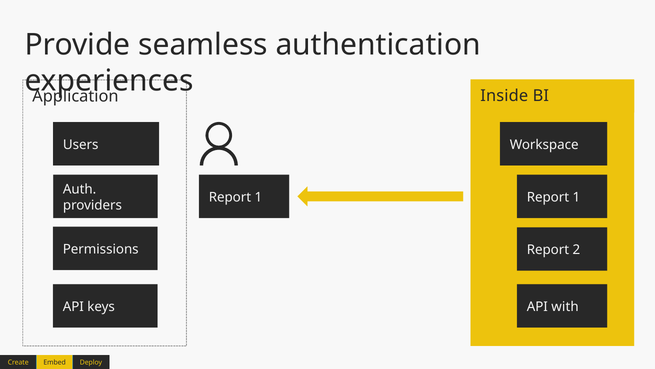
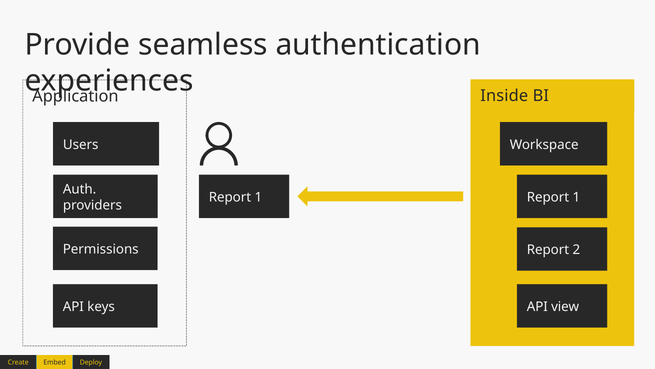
with: with -> view (565, 306)
